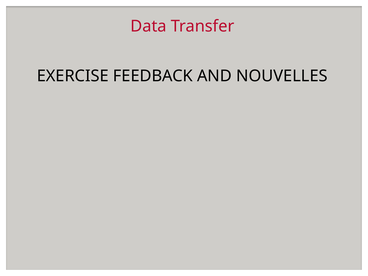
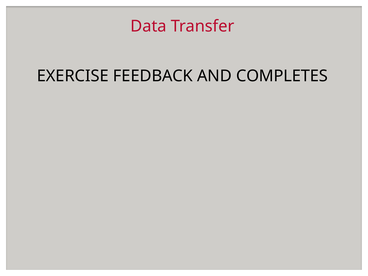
NOUVELLES: NOUVELLES -> COMPLETES (282, 76)
